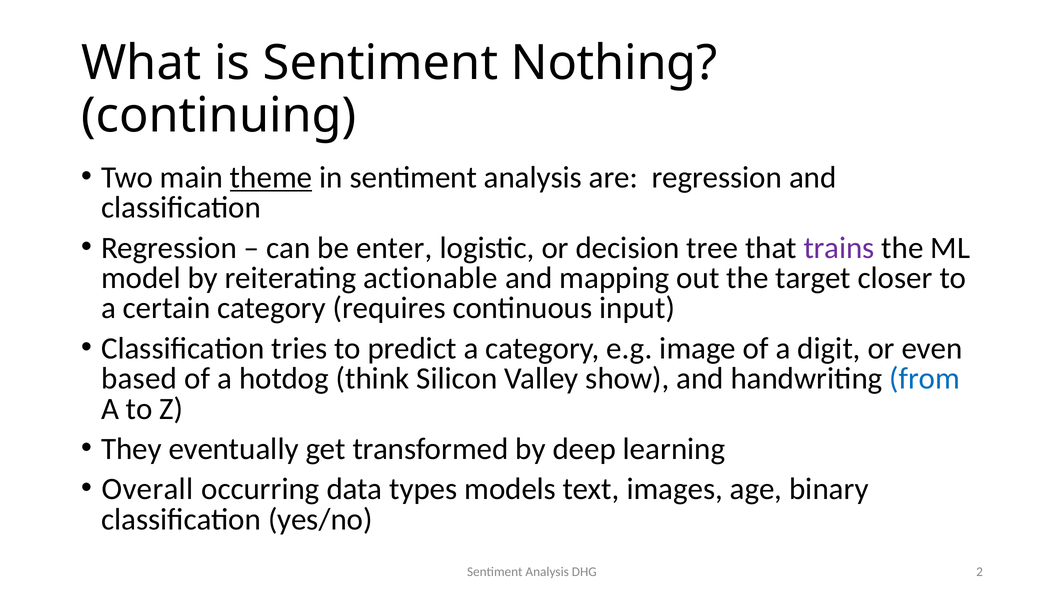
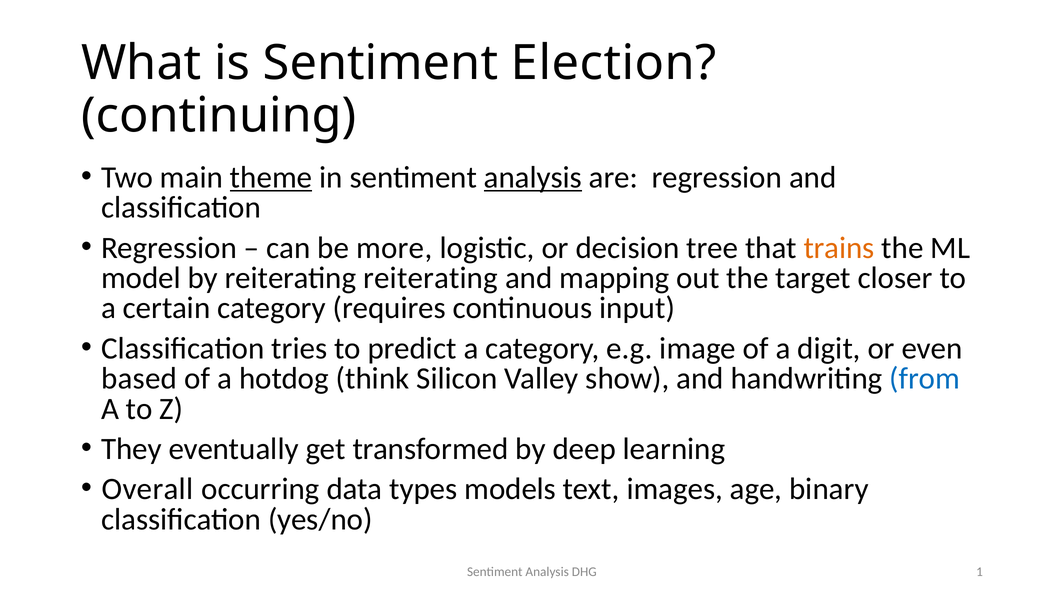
Nothing: Nothing -> Election (614, 63)
analysis underline: none -> present (533, 177)
enter: enter -> more (394, 248)
trains colour: purple -> orange (839, 248)
reiterating actionable: actionable -> reiterating (431, 278)
2: 2 -> 1 (980, 571)
